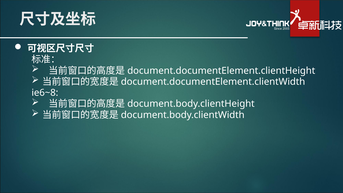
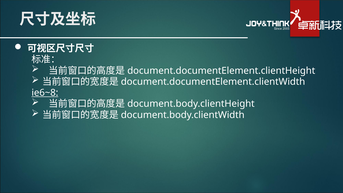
ie6~8 underline: none -> present (45, 93)
